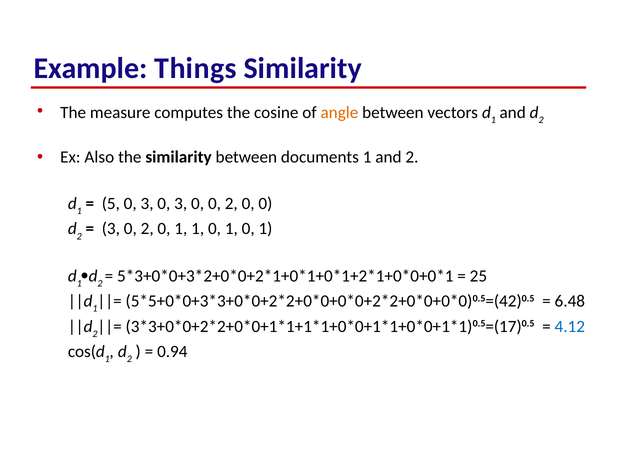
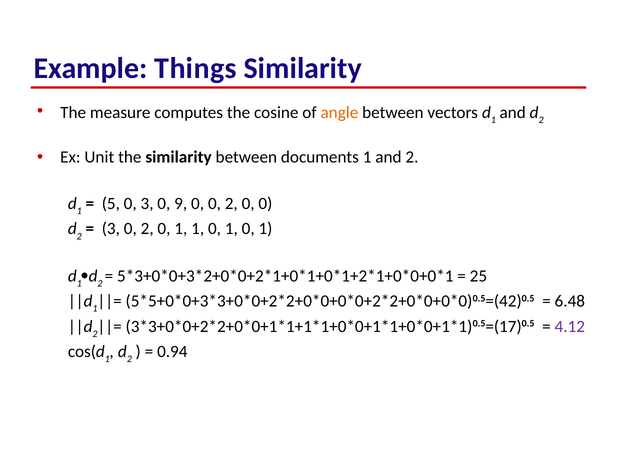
Also: Also -> Unit (99, 157)
3 0 3: 3 -> 9 (181, 203)
4.12 colour: blue -> purple (570, 326)
